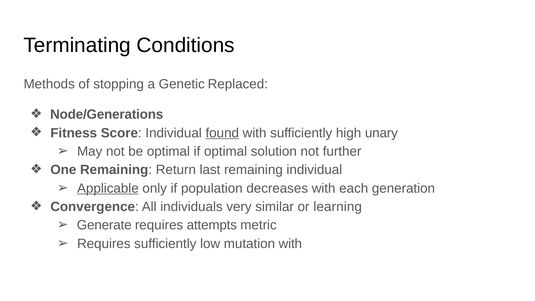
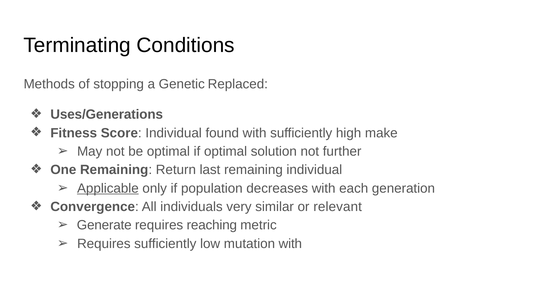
Node/Generations: Node/Generations -> Uses/Generations (107, 114)
found underline: present -> none (222, 133)
unary: unary -> make (381, 133)
learning: learning -> relevant (338, 207)
attempts: attempts -> reaching (212, 225)
